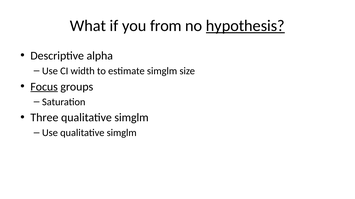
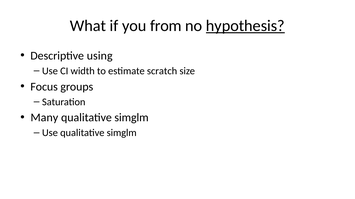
alpha: alpha -> using (100, 56)
estimate simglm: simglm -> scratch (162, 71)
Focus underline: present -> none (44, 87)
Three: Three -> Many (44, 118)
